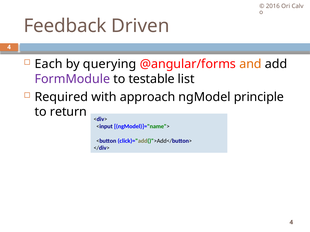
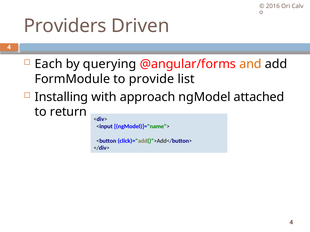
Feedback: Feedback -> Providers (65, 26)
FormModule colour: purple -> black (72, 79)
testable: testable -> provide (152, 79)
Required: Required -> Installing (61, 97)
principle: principle -> attached (259, 97)
